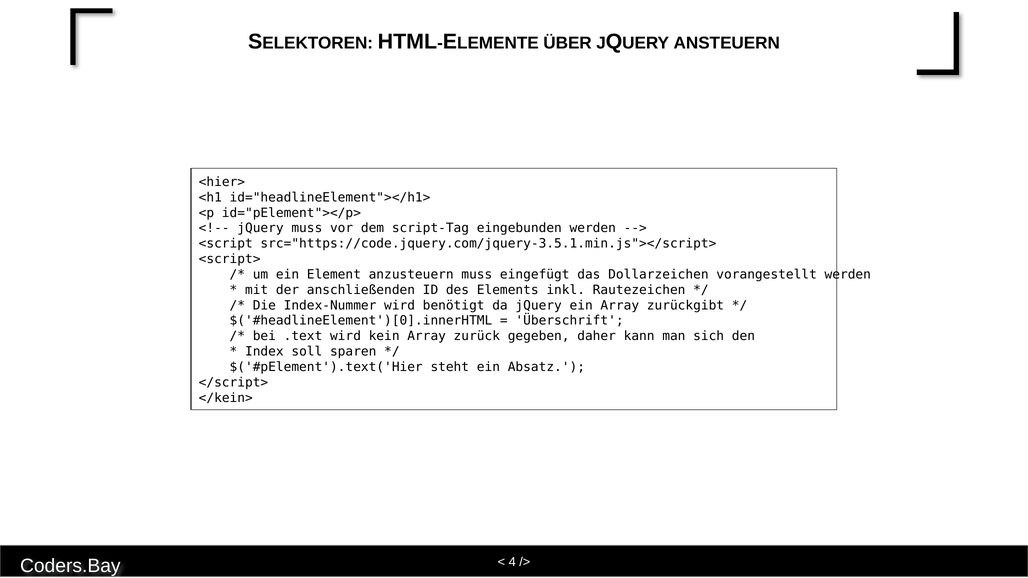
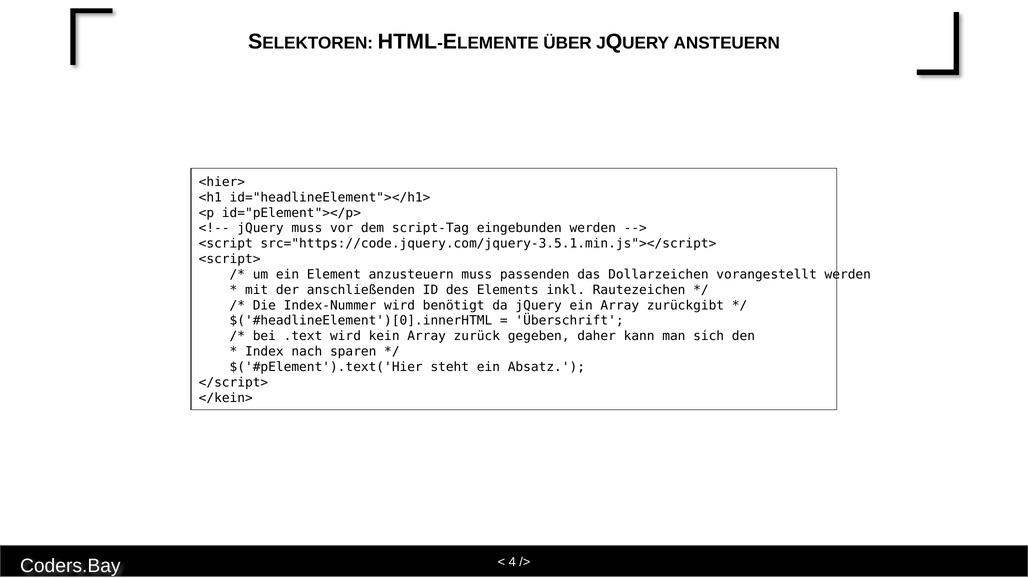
eingefügt: eingefügt -> passenden (535, 275)
soll: soll -> nach (307, 352)
